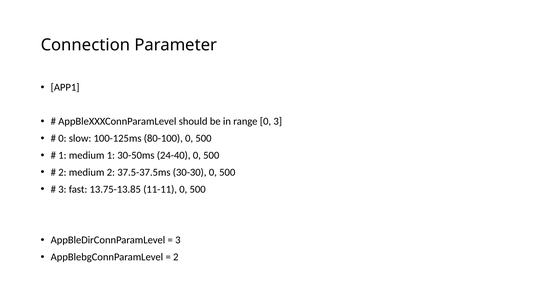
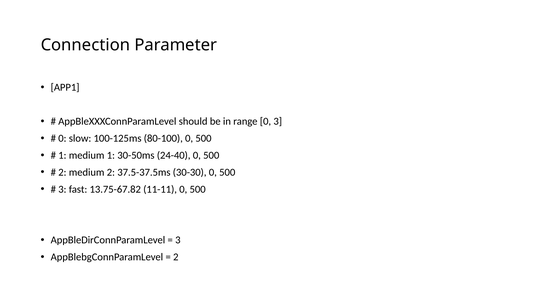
13.75-13.85: 13.75-13.85 -> 13.75-67.82 (115, 189)
